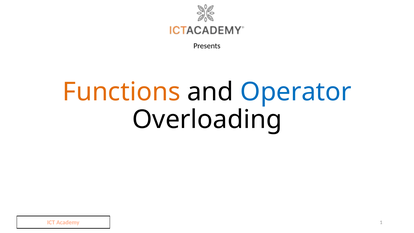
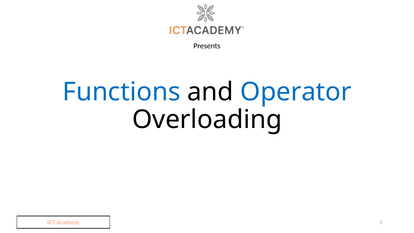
Functions colour: orange -> blue (122, 92)
